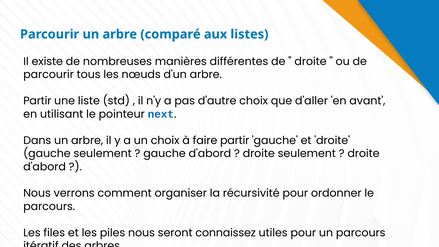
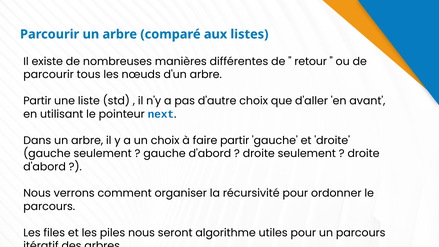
droite: droite -> retour (311, 61)
connaissez: connaissez -> algorithme (226, 233)
